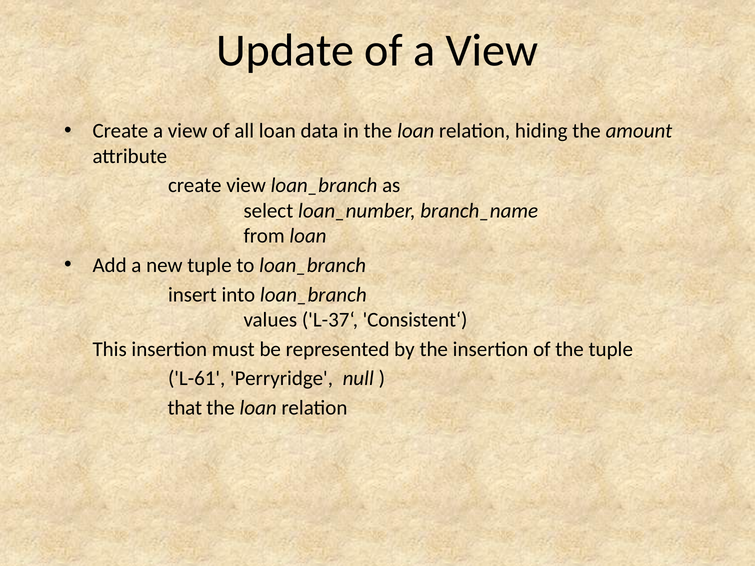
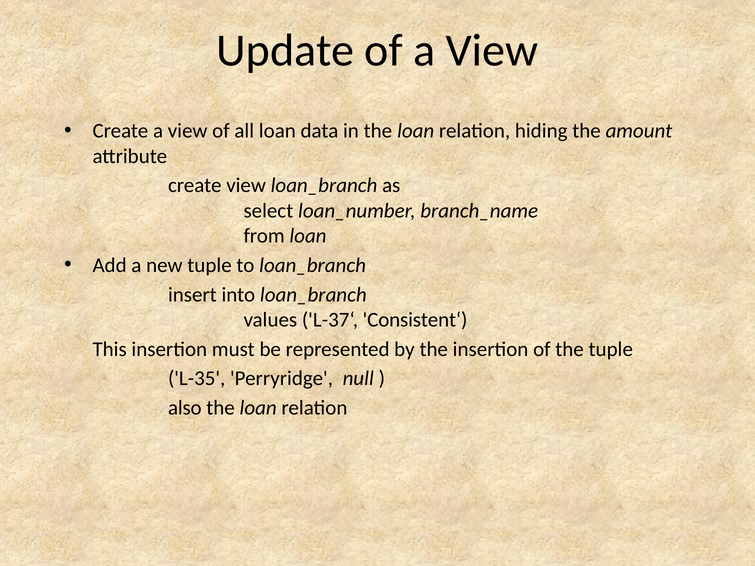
L-61: L-61 -> L-35 (197, 379)
that: that -> also (185, 408)
